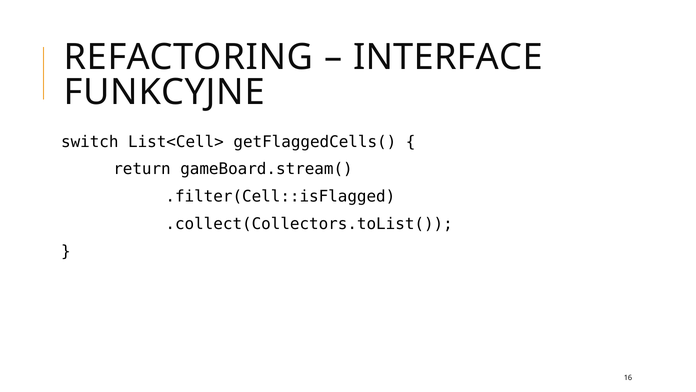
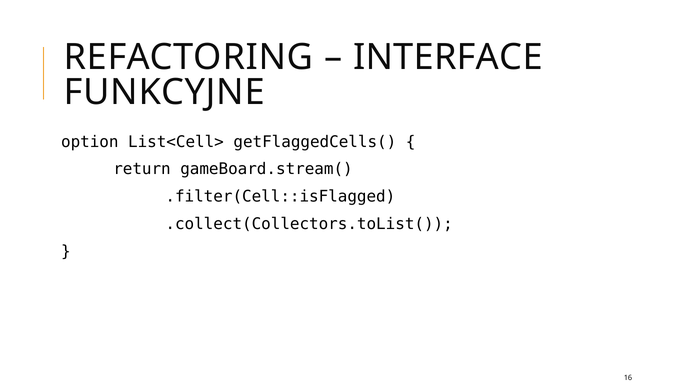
switch: switch -> option (90, 142)
